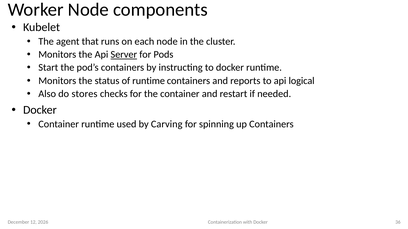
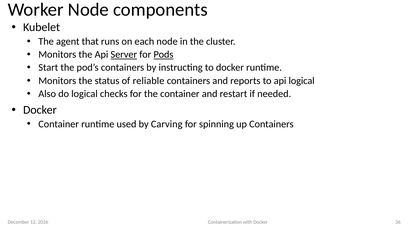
Pods underline: none -> present (163, 55)
of runtime: runtime -> reliable (149, 81)
do stores: stores -> logical (85, 94)
